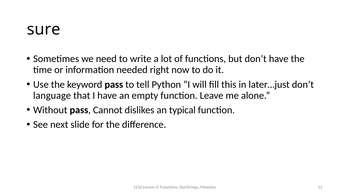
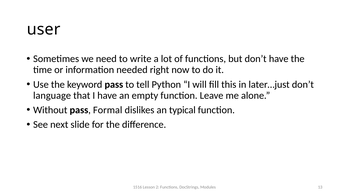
sure: sure -> user (44, 29)
Cannot: Cannot -> Formal (108, 110)
